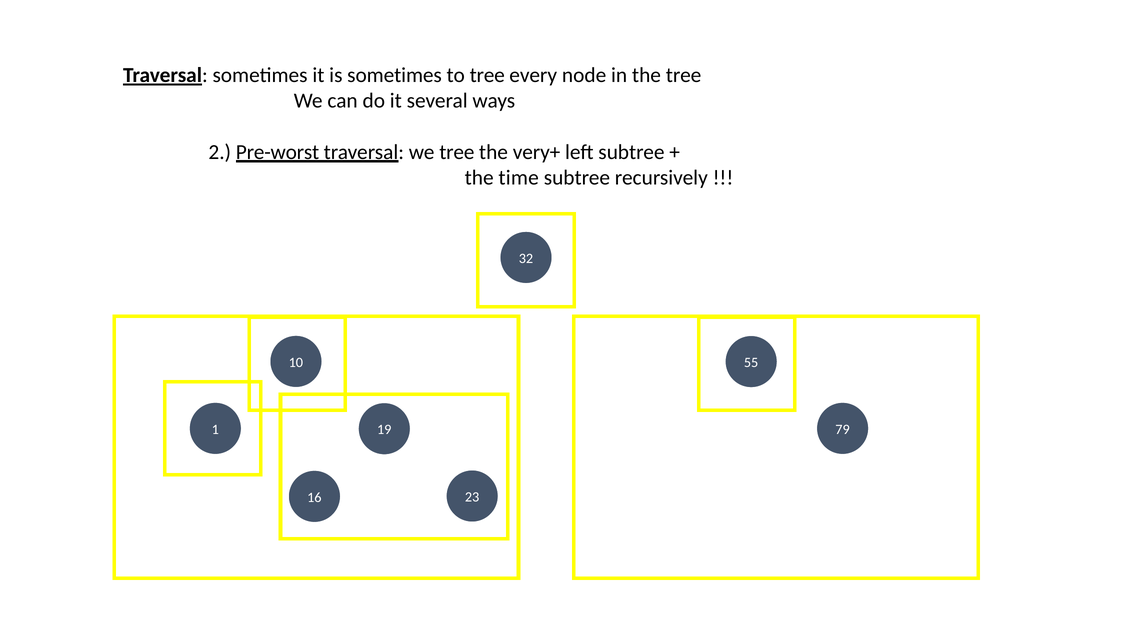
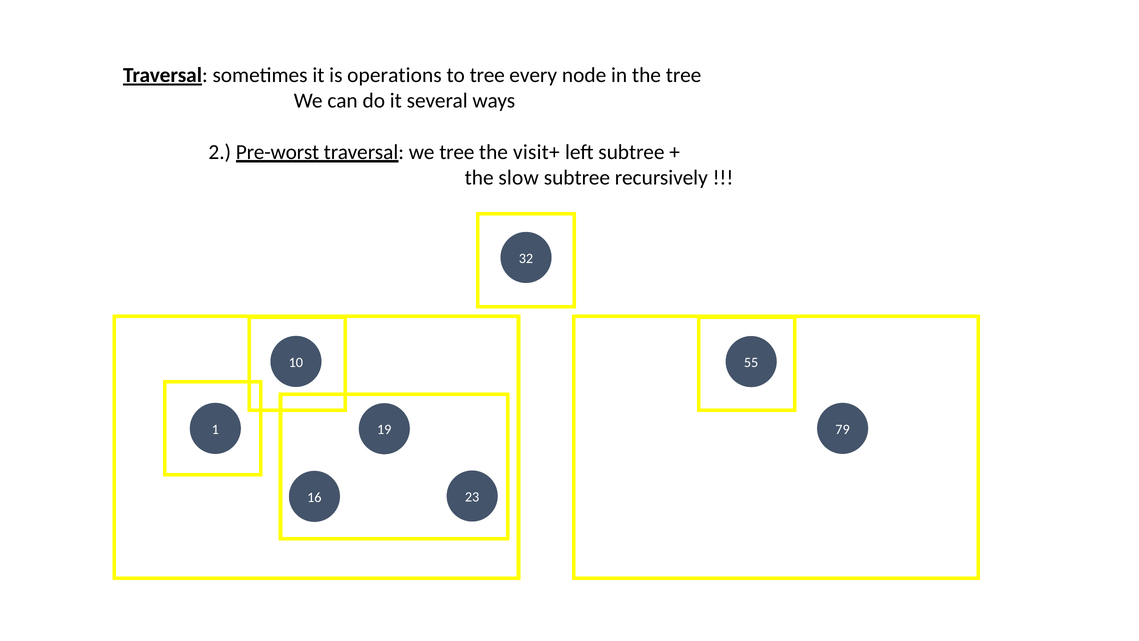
is sometimes: sometimes -> operations (394, 75)
very+: very+ -> visit+ (536, 152)
time: time -> slow (519, 178)
